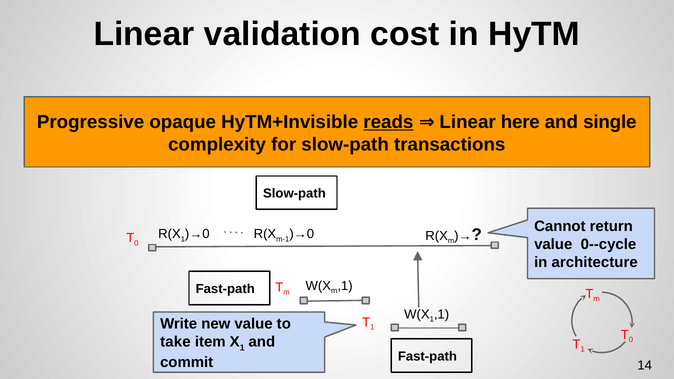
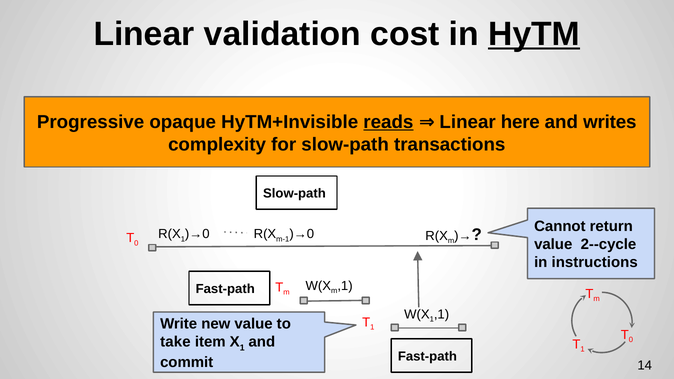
HyTM underline: none -> present (534, 34)
single: single -> writes (610, 122)
0--cycle: 0--cycle -> 2--cycle (608, 245)
architecture: architecture -> instructions (595, 263)
